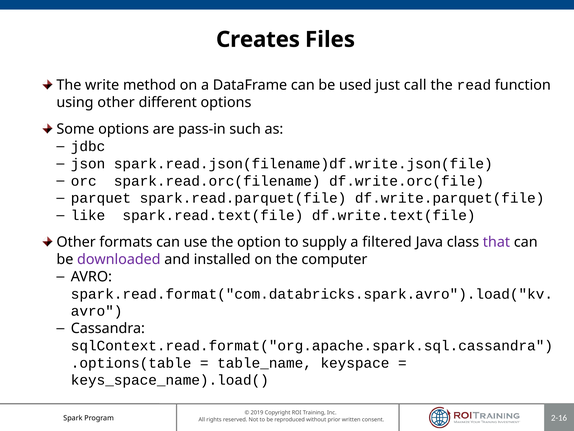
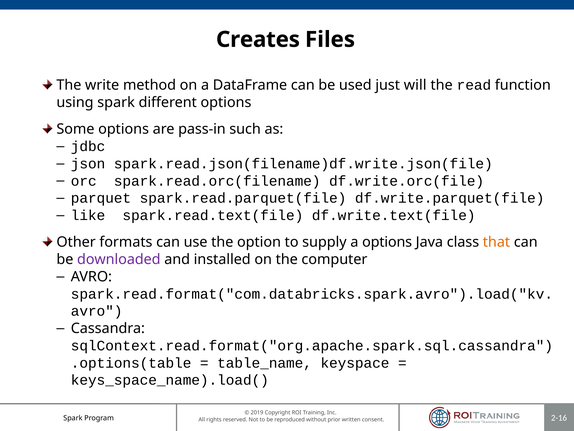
call: call -> will (415, 85)
using other: other -> spark (116, 102)
a filtered: filtered -> options (387, 242)
that colour: purple -> orange (496, 242)
